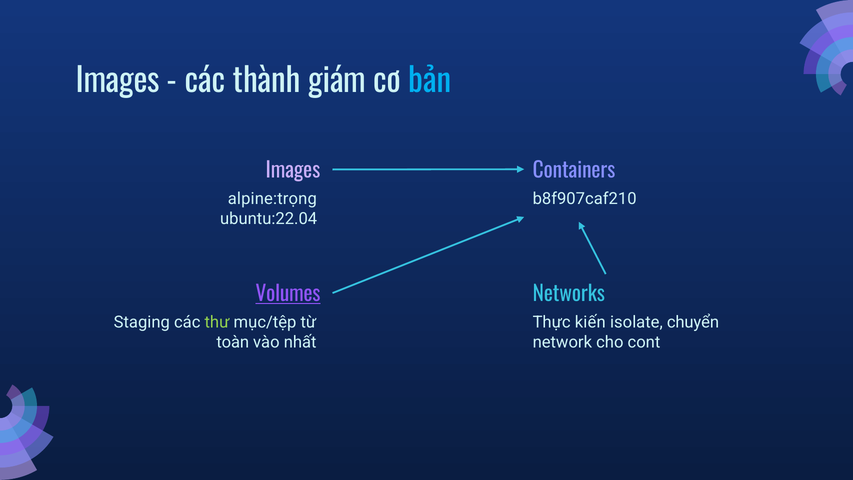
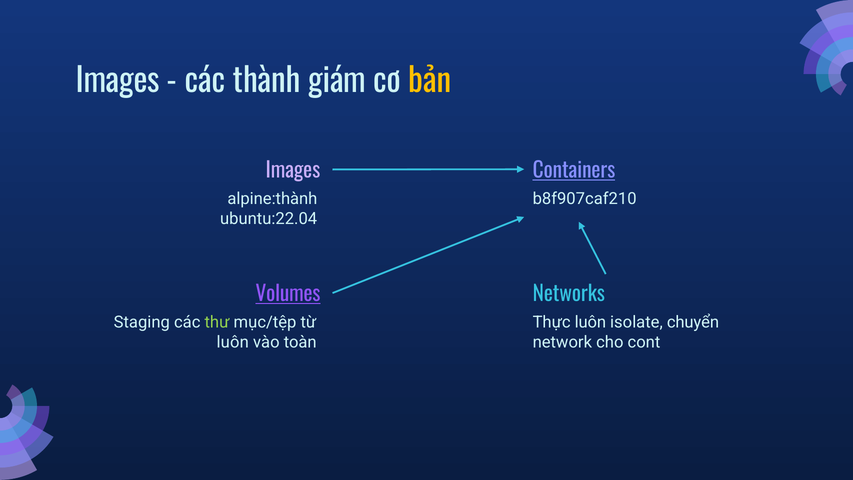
bản colour: light blue -> yellow (430, 81)
Containers underline: none -> present (574, 171)
alpine:trọng: alpine:trọng -> alpine:thành (272, 199)
Thực kiến: kiến -> luôn (590, 322)
toàn: toàn -> luôn (233, 342)
nhất: nhất -> toàn (300, 342)
